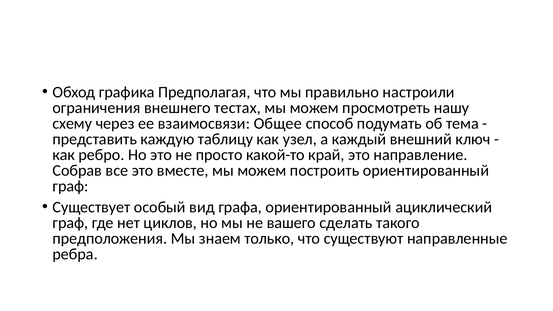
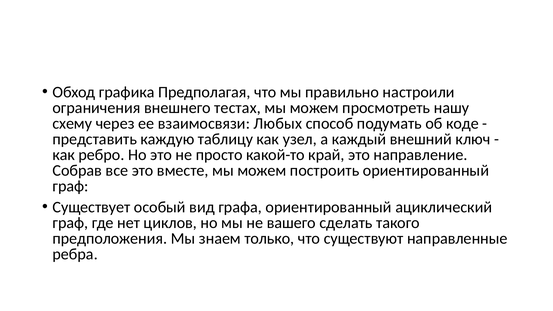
Общее: Общее -> Любых (278, 123)
тема: тема -> коде (462, 123)
